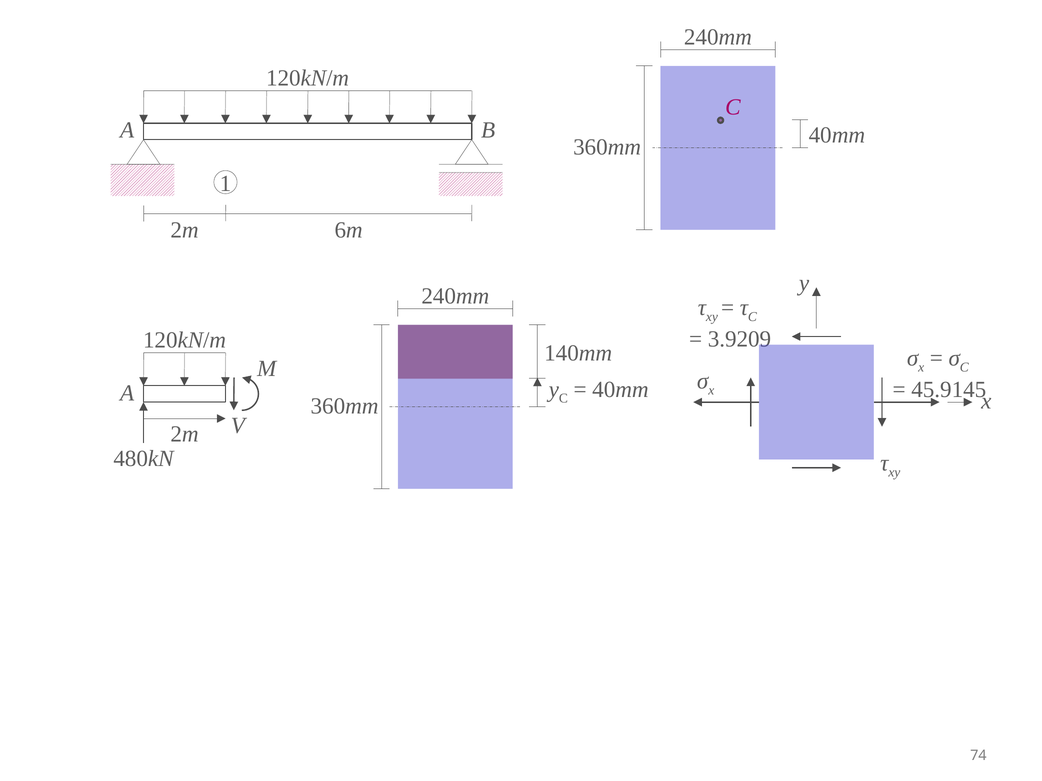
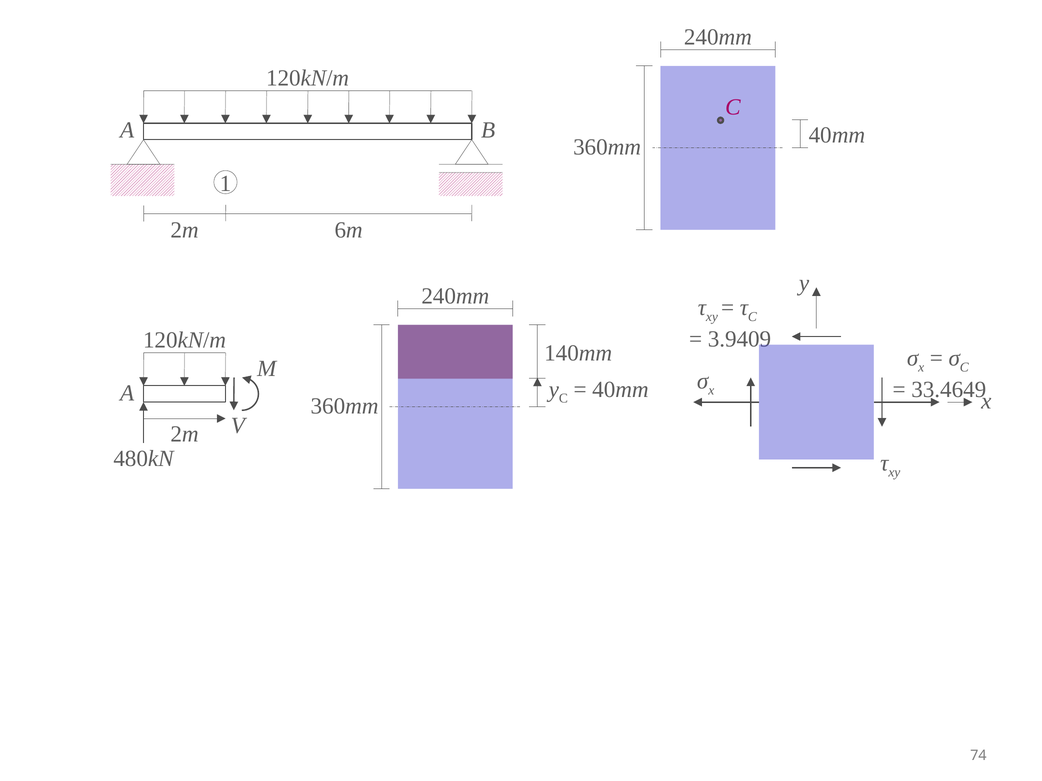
3.9209: 3.9209 -> 3.9409 (739, 339)
45.9145: 45.9145 -> 33.4649 (949, 390)
